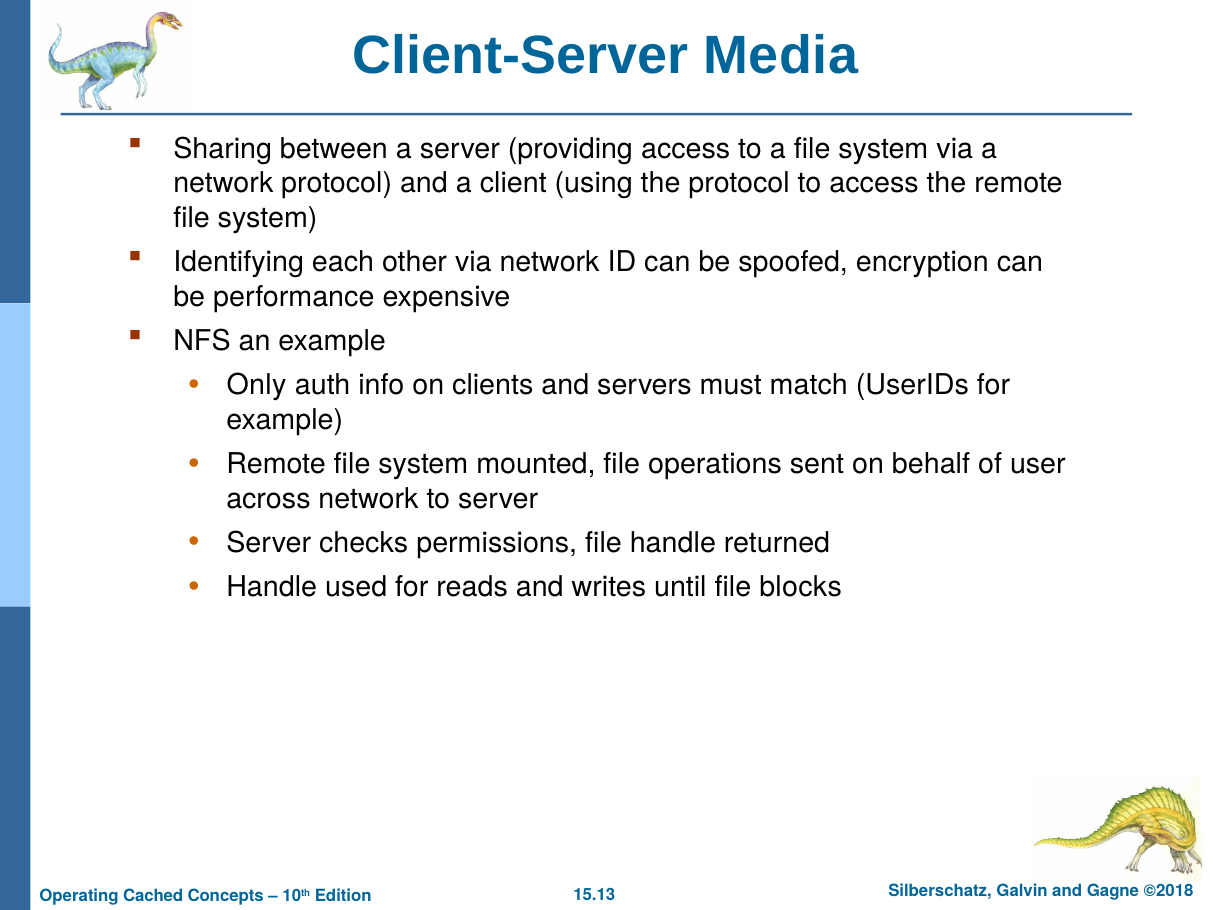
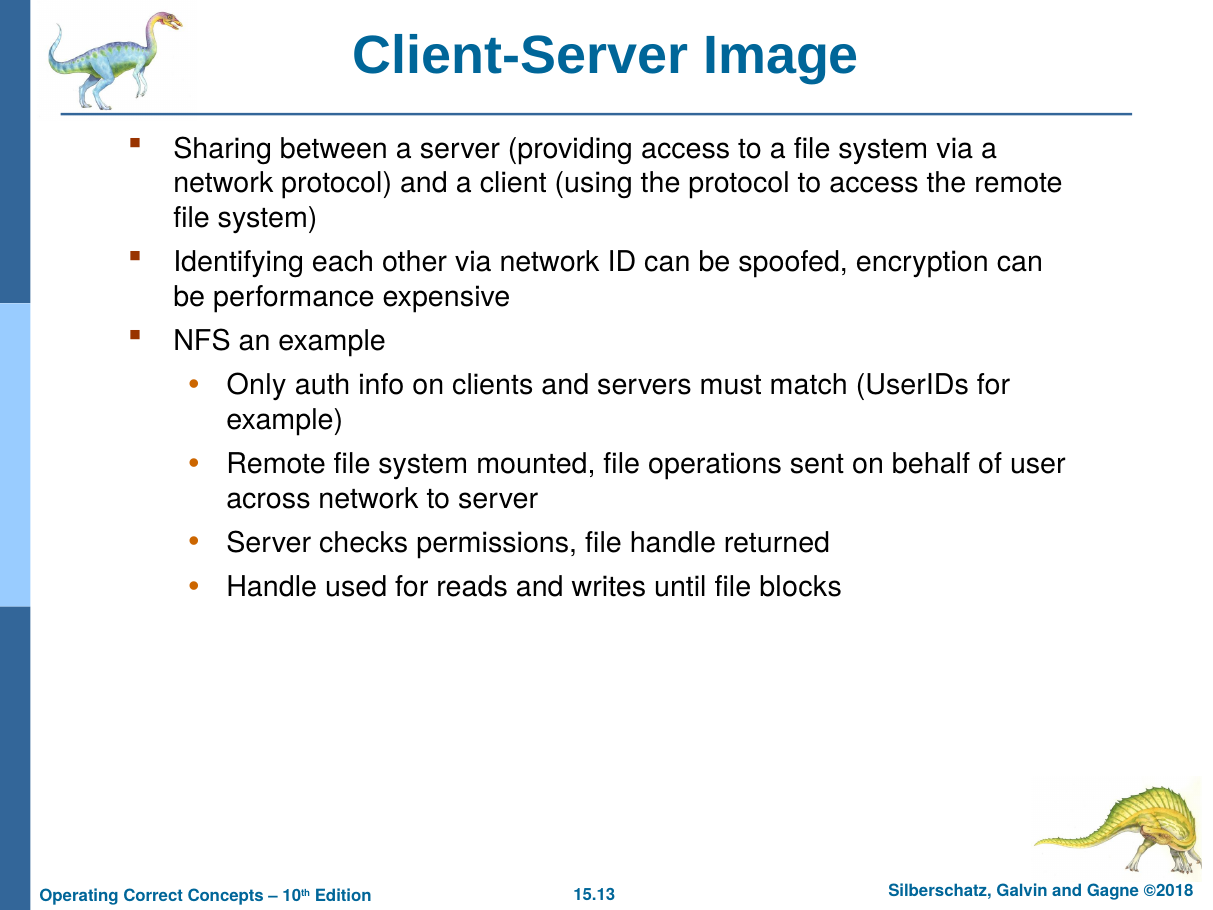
Media: Media -> Image (781, 56)
Cached: Cached -> Correct (153, 896)
